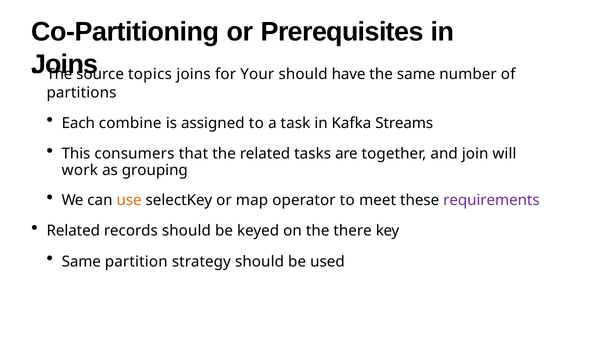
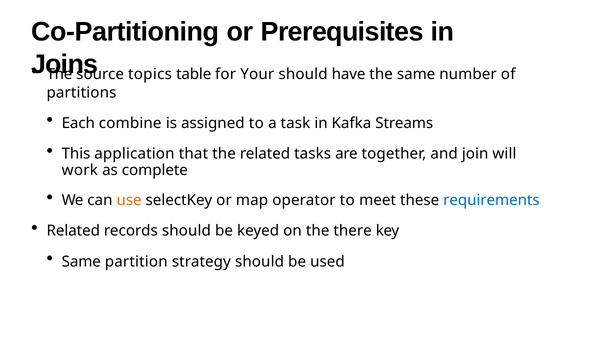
topics joins: joins -> table (194, 74)
consumers: consumers -> application (134, 154)
grouping: grouping -> complete (155, 170)
requirements colour: purple -> blue (491, 200)
